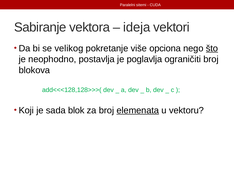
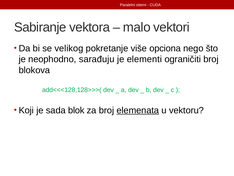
ideja: ideja -> malo (137, 27)
što underline: present -> none (212, 48)
postavlja: postavlja -> sarađuju (97, 59)
poglavlja: poglavlja -> elementi (144, 59)
